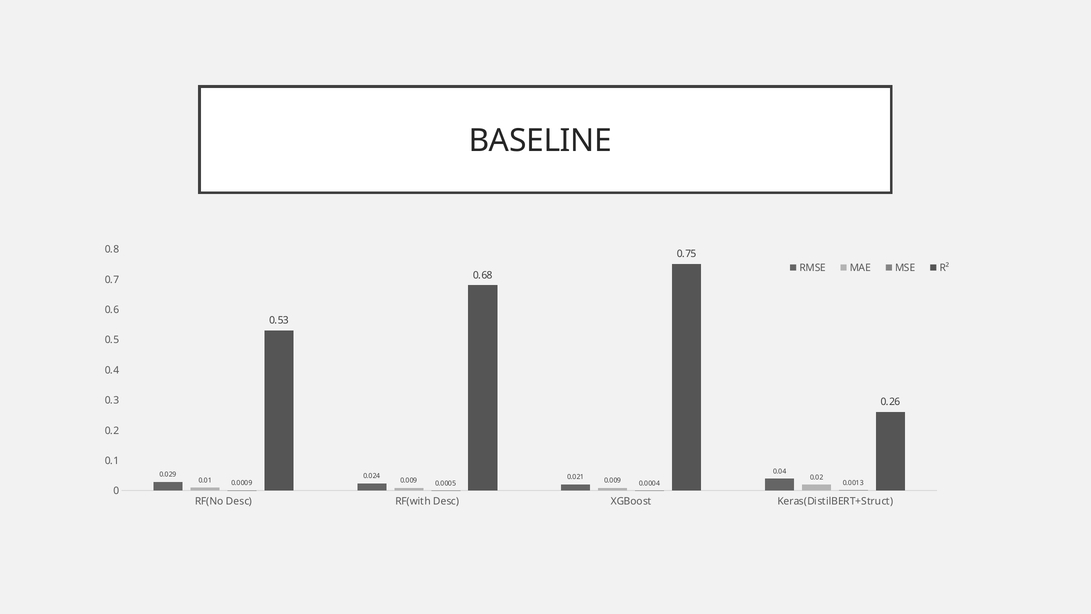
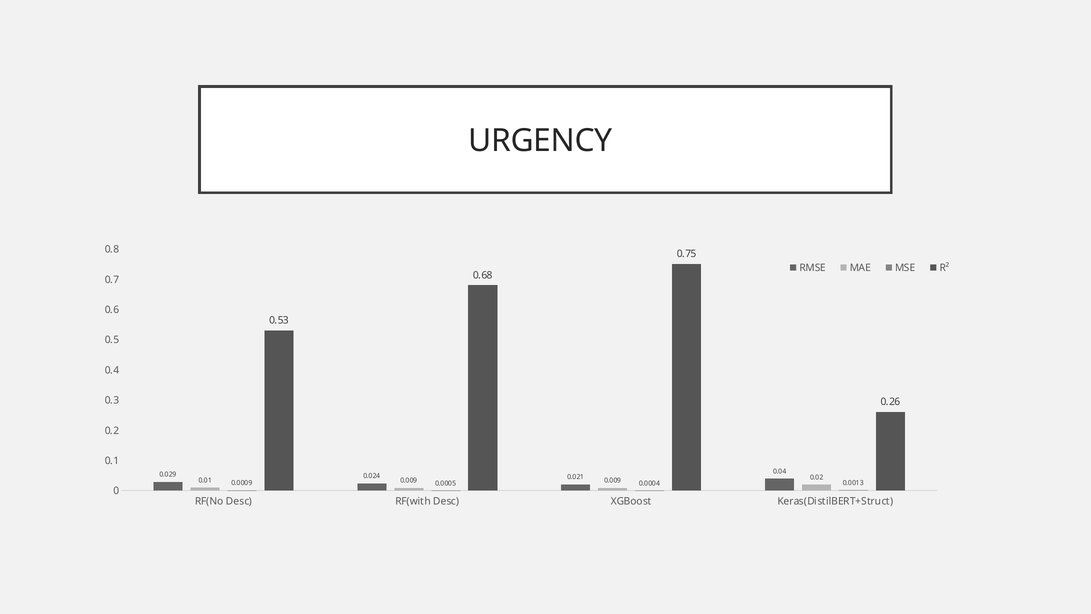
BASELINE: BASELINE -> URGENCY (540, 141)
